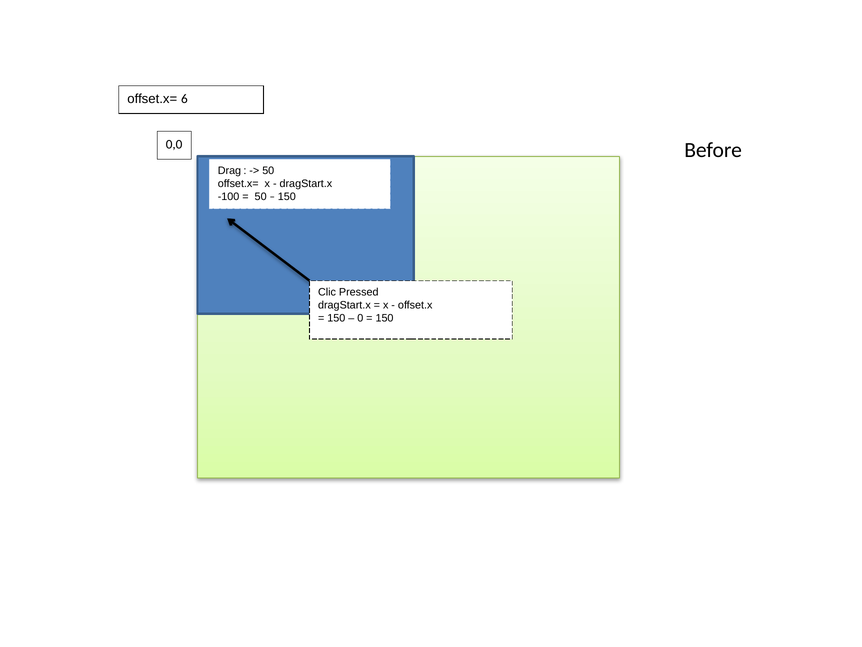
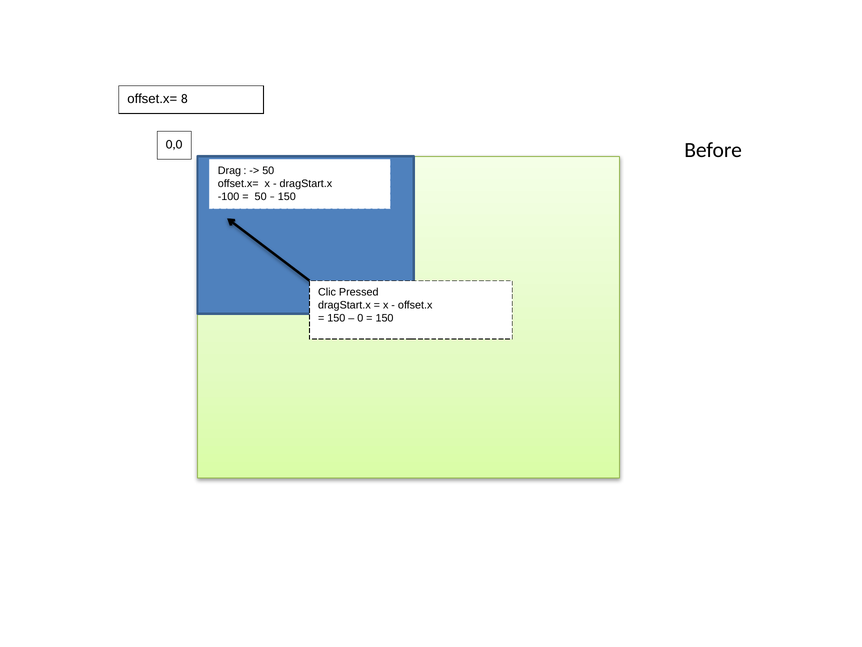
6: 6 -> 8 (184, 99)
